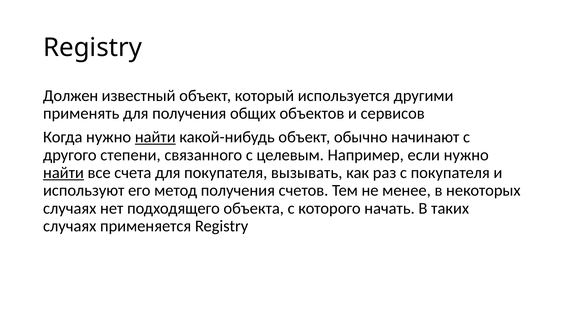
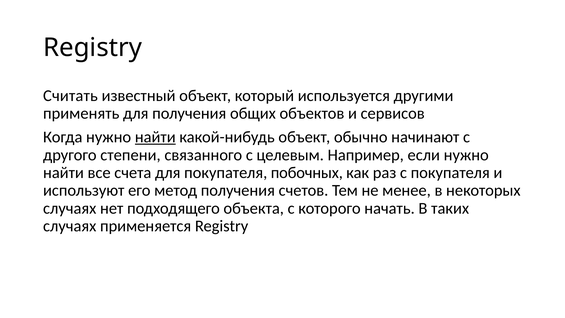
Должен: Должен -> Считать (70, 96)
найти underline: present -> none (63, 173)
вызывать: вызывать -> побочных (307, 173)
